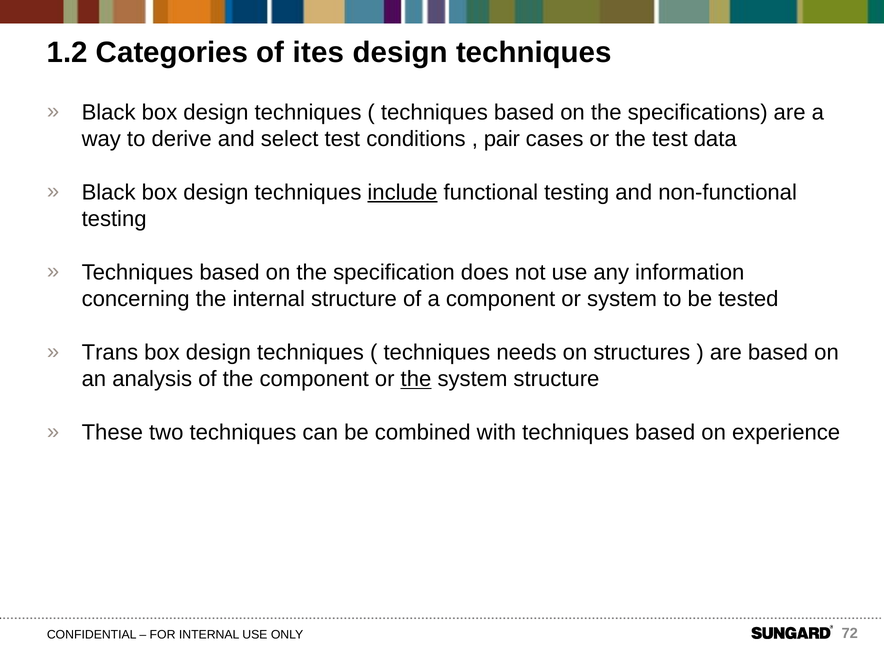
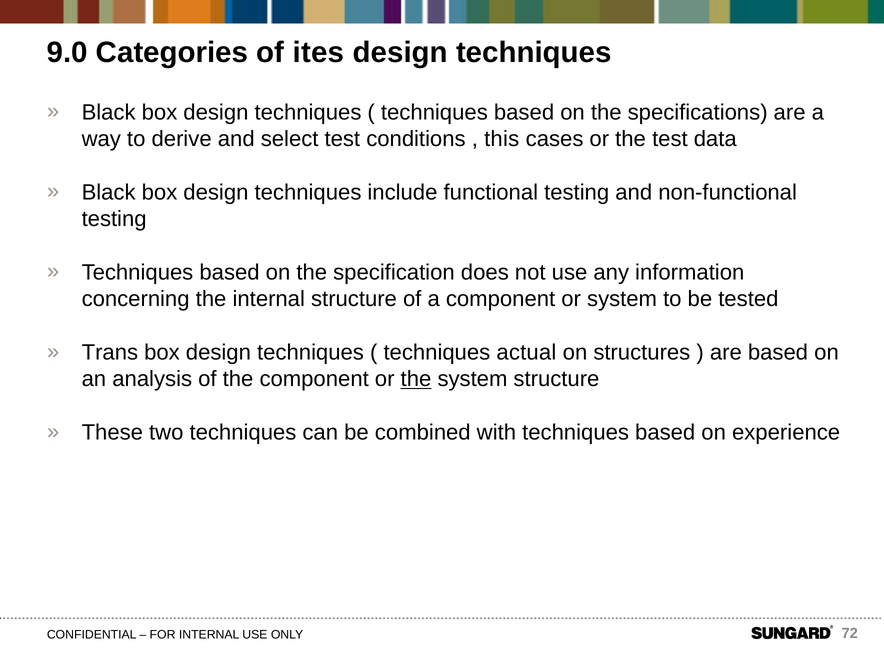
1.2: 1.2 -> 9.0 (67, 53)
pair: pair -> this (502, 139)
include underline: present -> none (402, 192)
needs: needs -> actual (526, 352)
